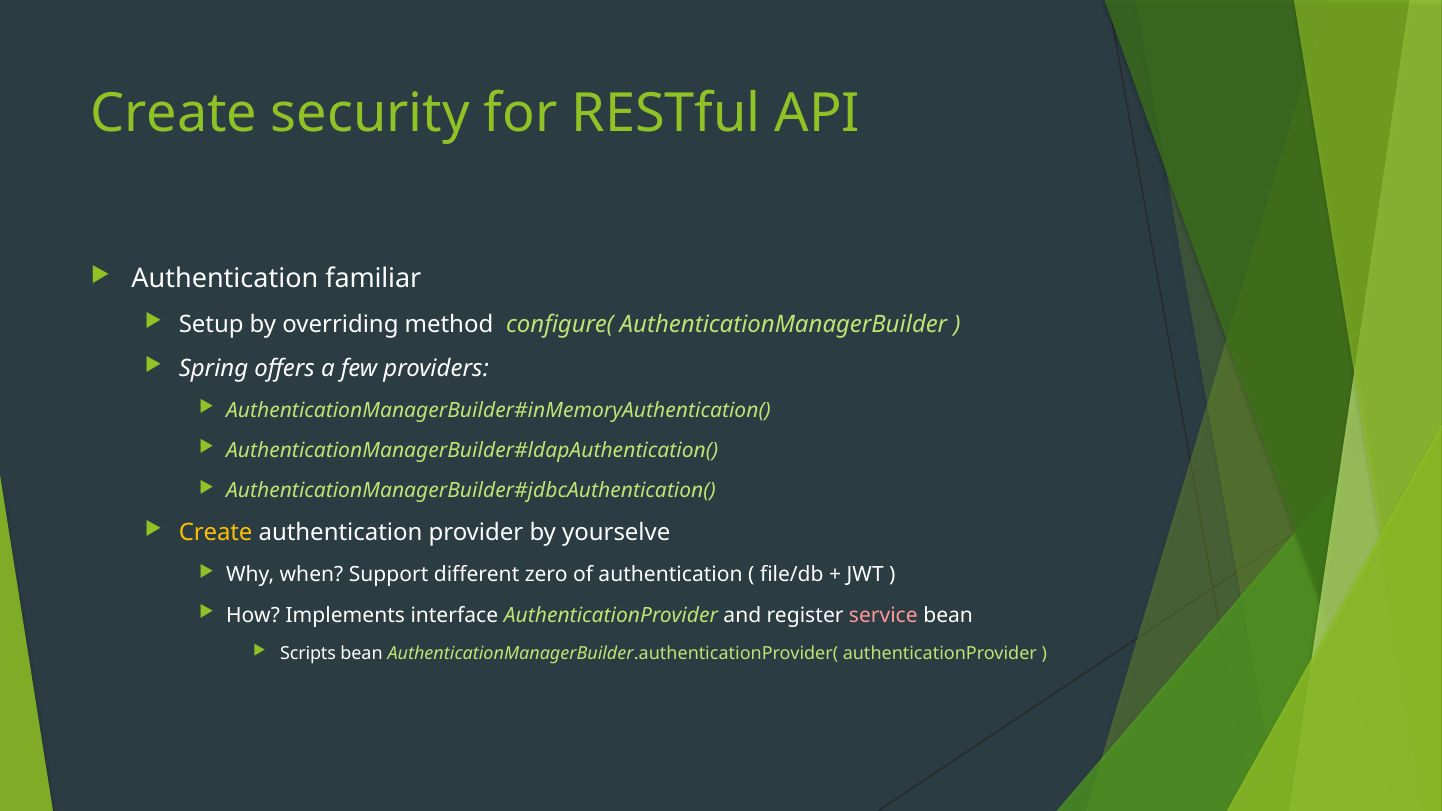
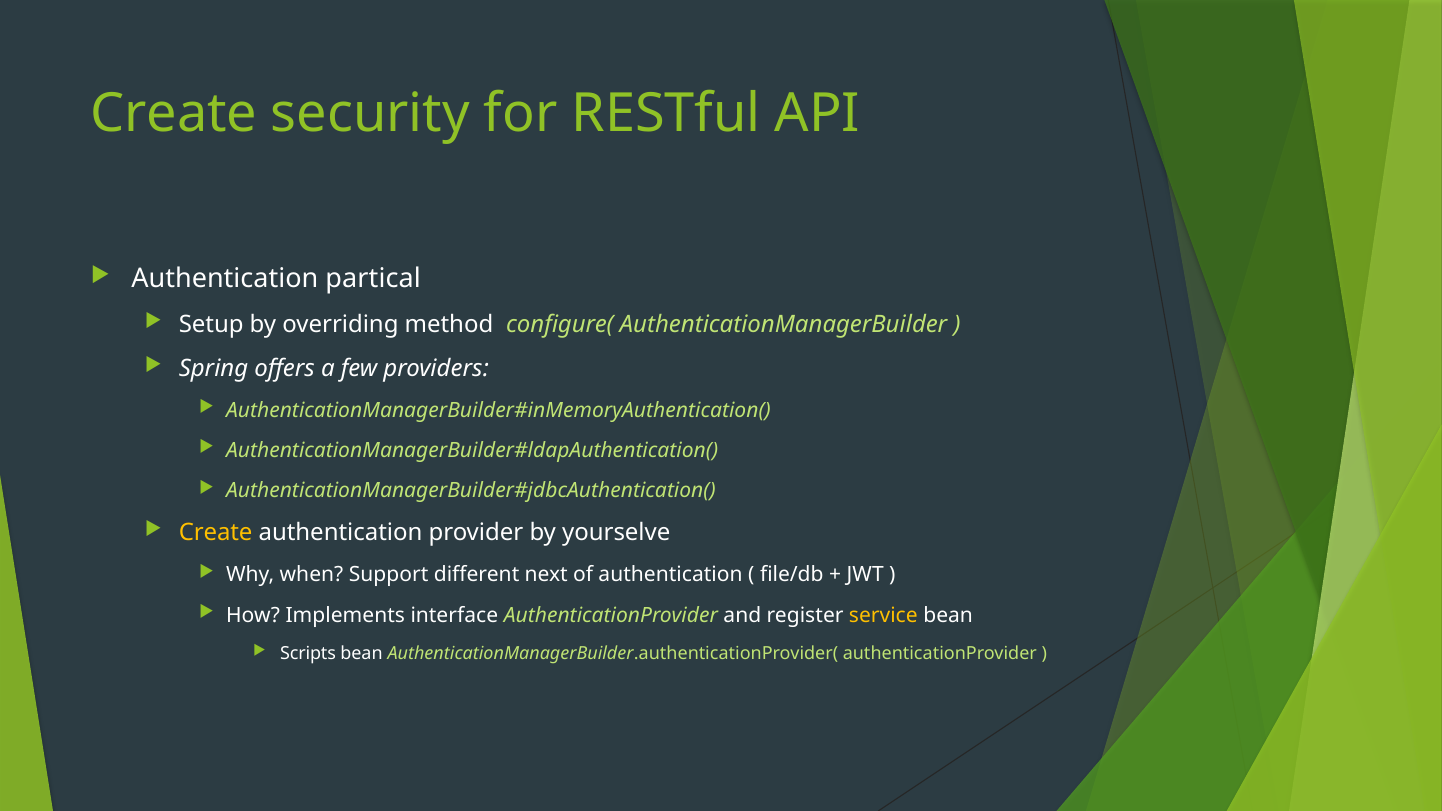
familiar: familiar -> partical (373, 279)
zero: zero -> next (546, 575)
service colour: pink -> yellow (883, 615)
